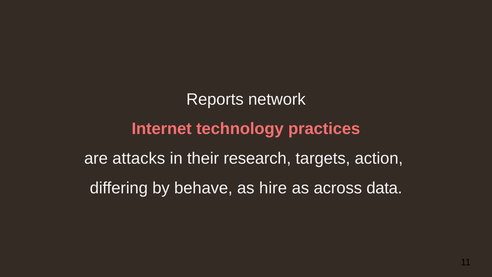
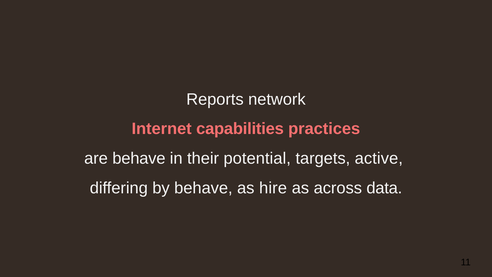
technology: technology -> capabilities (240, 129)
are attacks: attacks -> behave (139, 158)
research: research -> potential (257, 158)
action: action -> active (379, 158)
